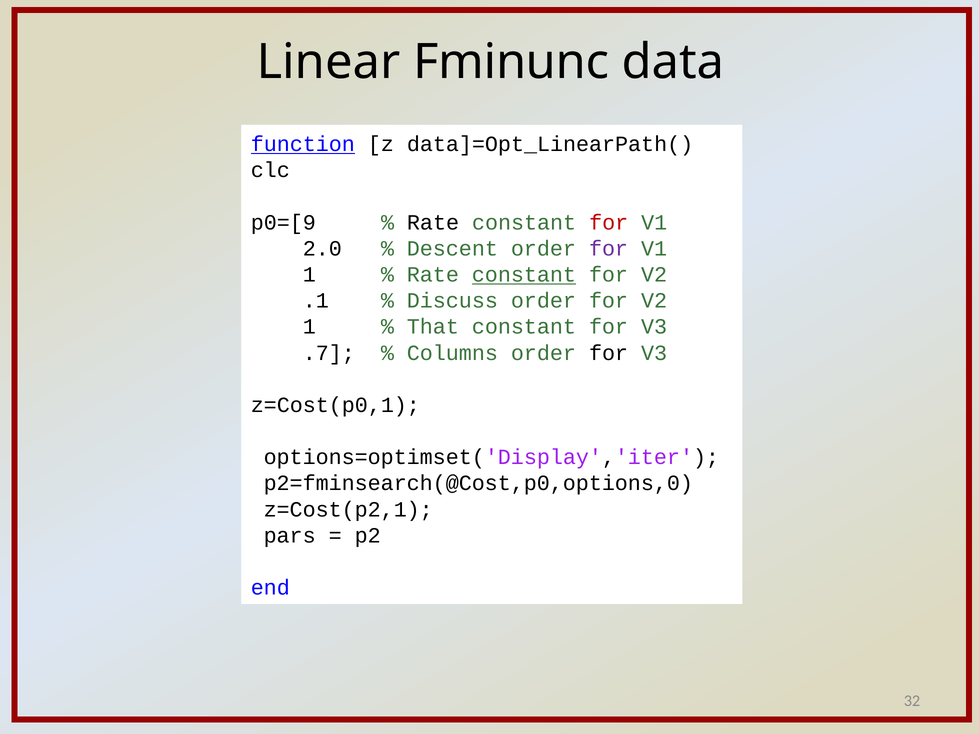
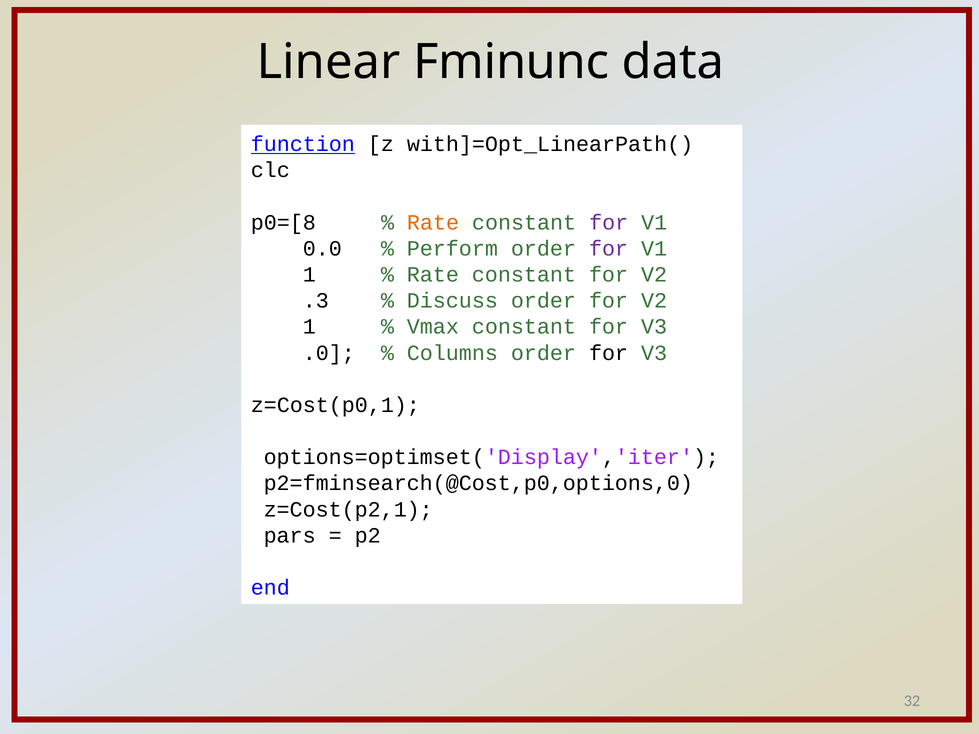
data]=Opt_LinearPath(: data]=Opt_LinearPath( -> with]=Opt_LinearPath( (550, 144)
p0=[9: p0=[9 -> p0=[8 (283, 223)
Rate colour: black -> orange (433, 223)
for colour: red -> purple (609, 223)
2.0: 2.0 -> 0.0 (322, 249)
Descent: Descent -> Perform (452, 249)
constant underline: present -> none (524, 275)
.1: .1 -> .3 (316, 301)
That: That -> Vmax (433, 327)
.7: .7 -> .0 (329, 353)
